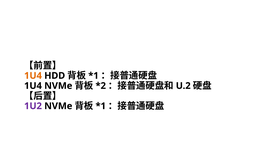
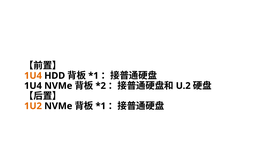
1U2 colour: purple -> orange (33, 106)
